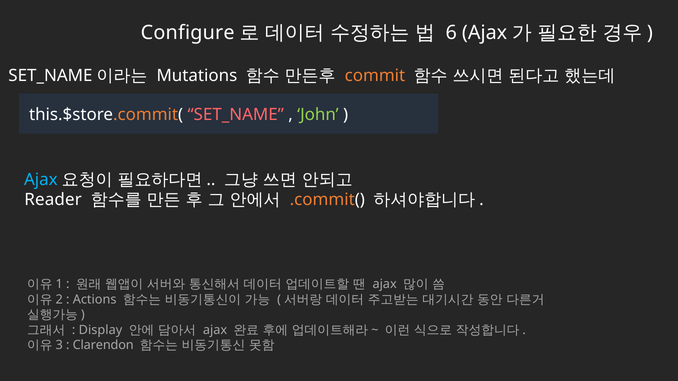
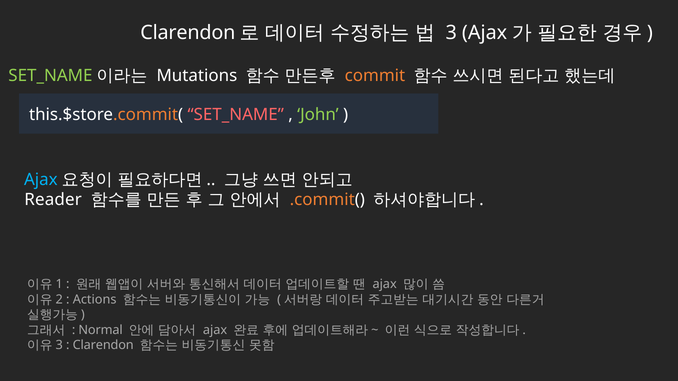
Configure: Configure -> Clarendon (188, 33)
6: 6 -> 3 (451, 33)
SET_NAME colour: white -> light green (50, 76)
Display: Display -> Normal (101, 330)
